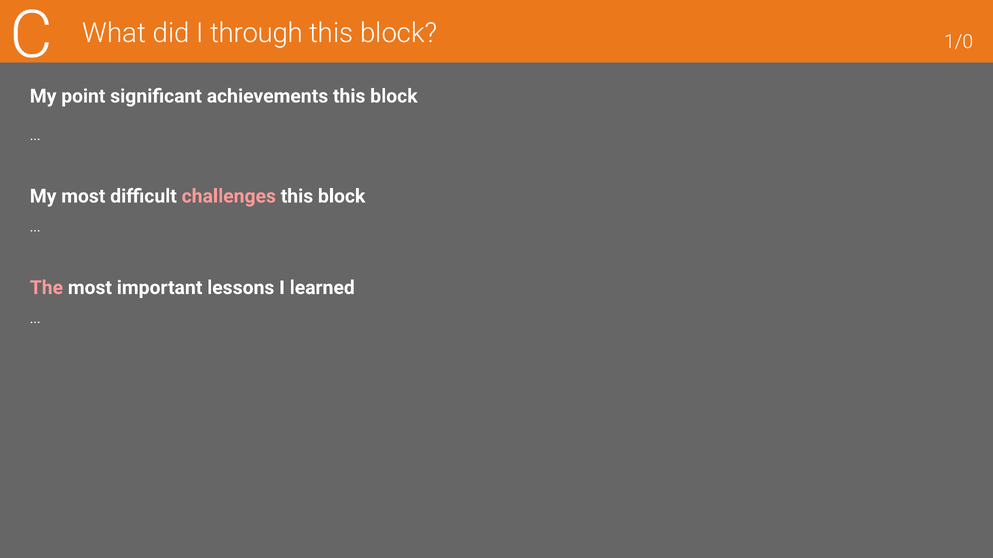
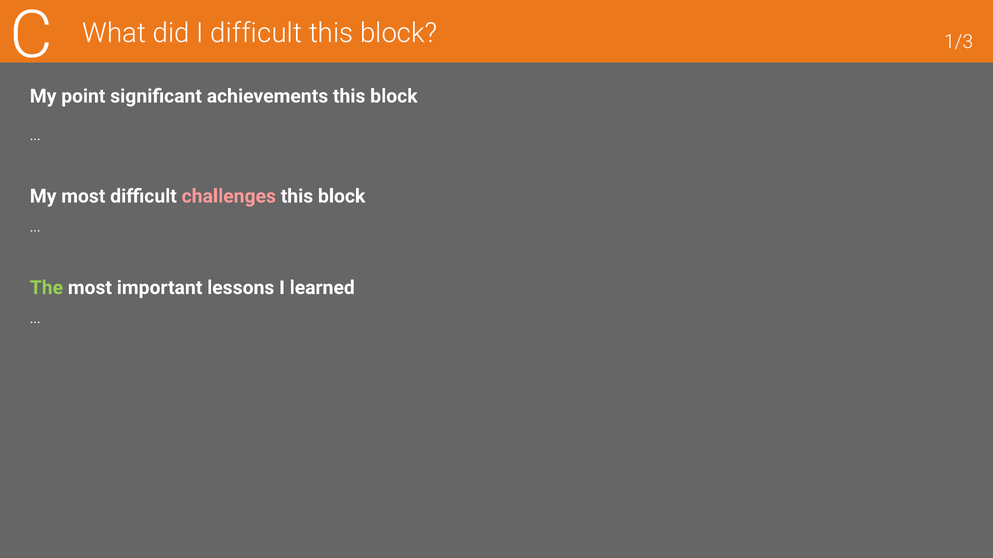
I through: through -> difficult (256, 33)
1/0: 1/0 -> 1/3 (959, 42)
The colour: pink -> light green (46, 288)
